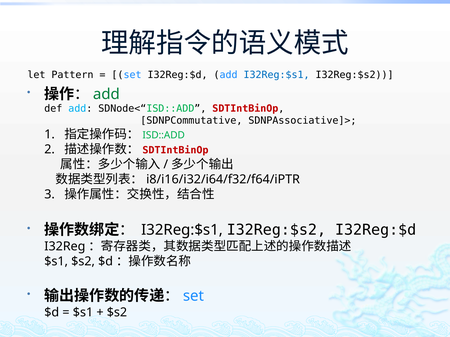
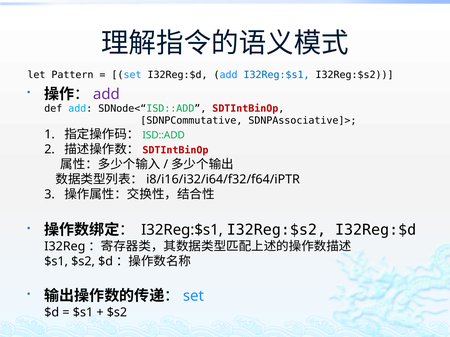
add colour: green -> purple (106, 94)
